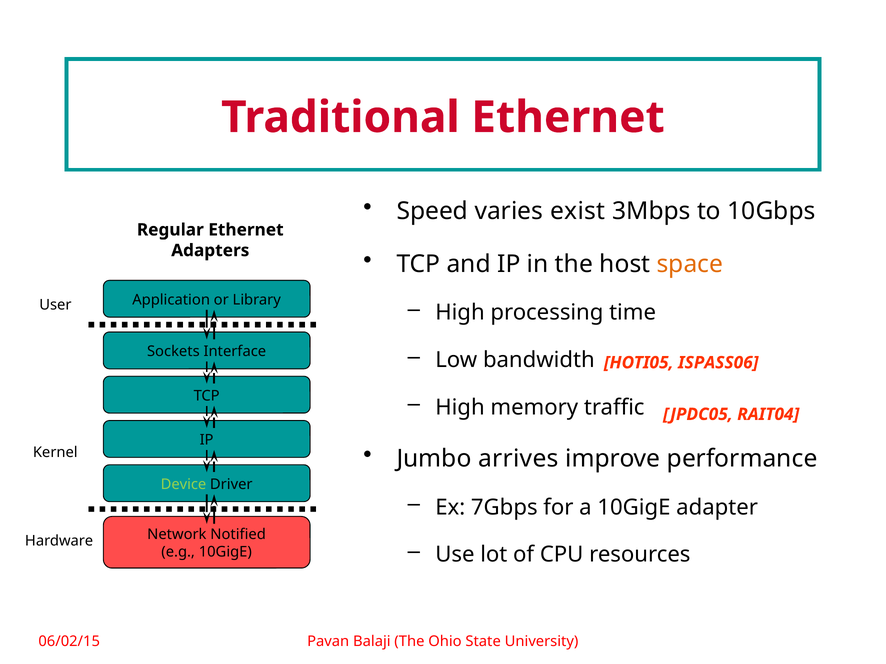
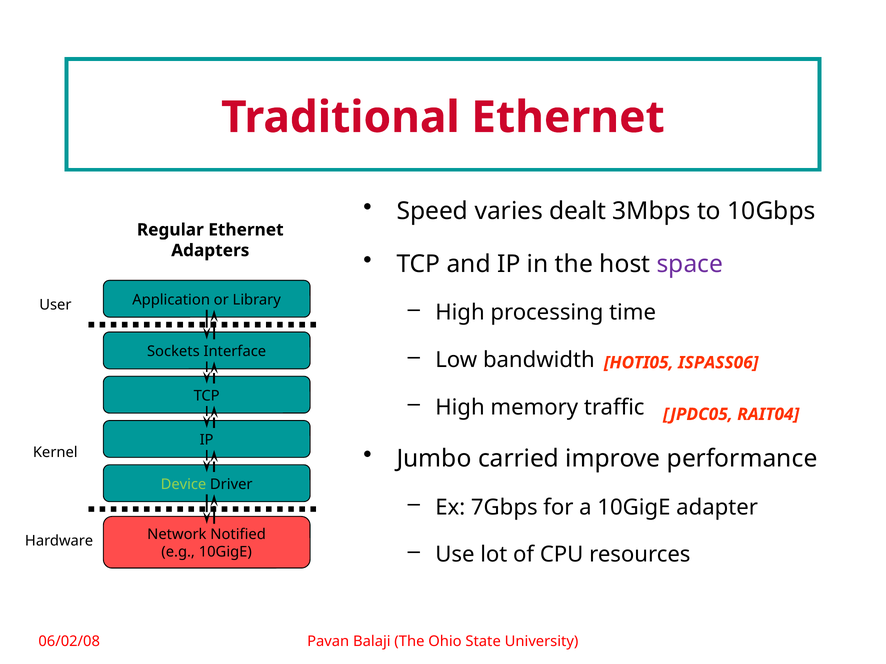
exist: exist -> dealt (578, 211)
space colour: orange -> purple (690, 264)
arrives: arrives -> carried (519, 459)
06/02/15: 06/02/15 -> 06/02/08 (69, 642)
